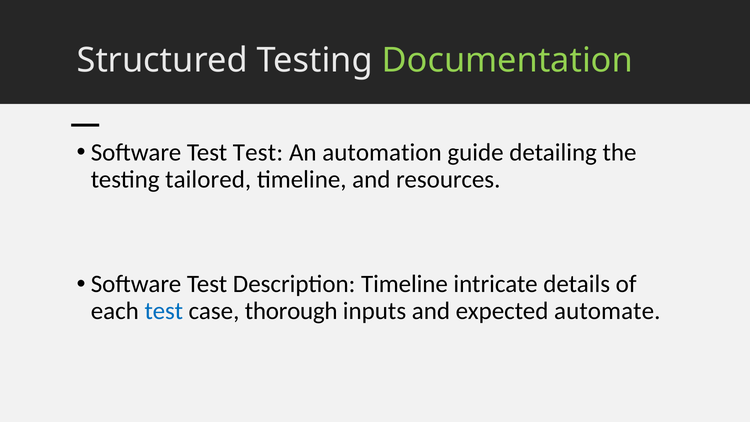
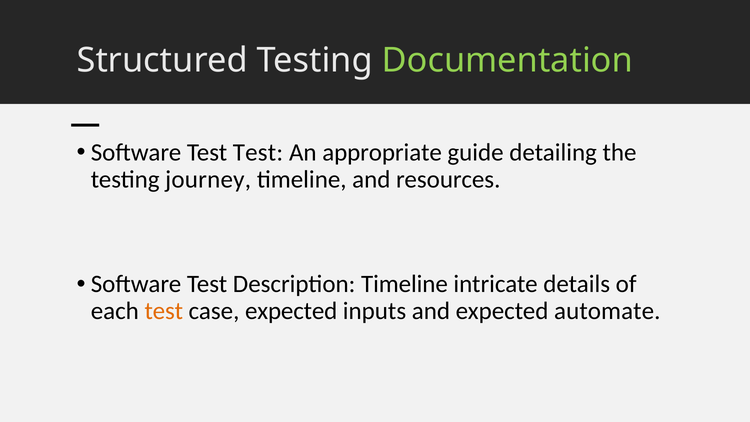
automation: automation -> appropriate (382, 153)
tailored: tailored -> journey (208, 180)
test colour: blue -> orange (164, 311)
case thorough: thorough -> expected (291, 311)
